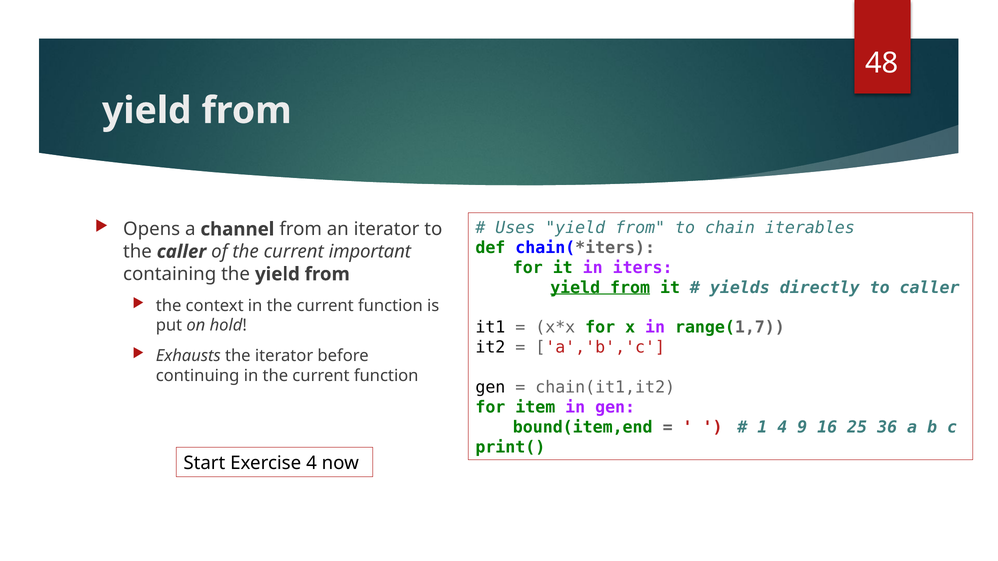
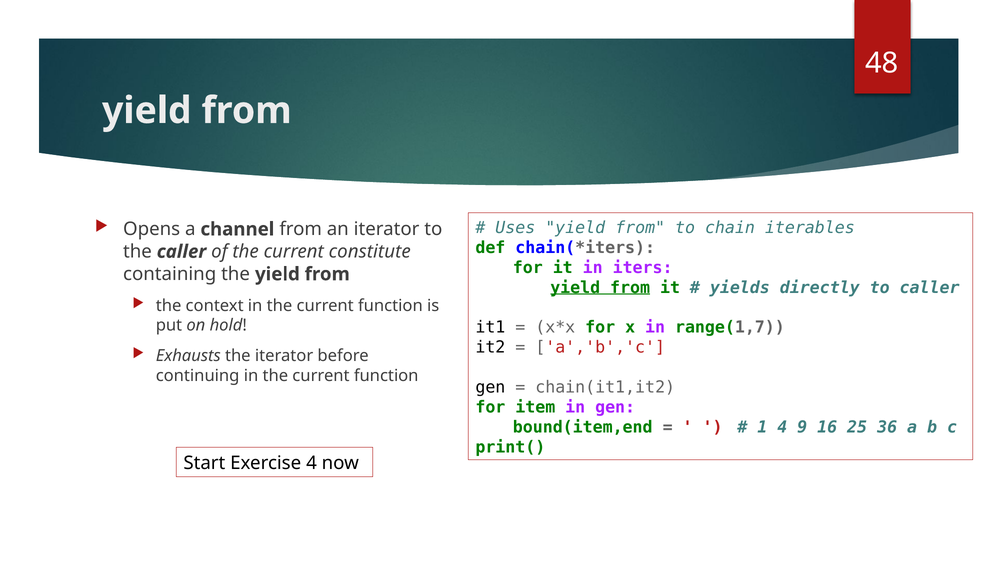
important: important -> constitute (370, 252)
